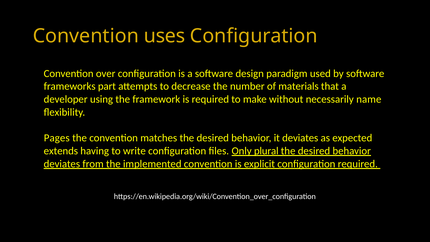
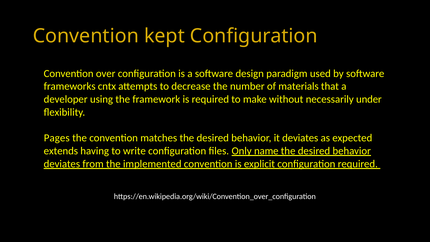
uses: uses -> kept (164, 36)
part: part -> cntx (107, 86)
name: name -> under (369, 99)
plural: plural -> name (266, 151)
